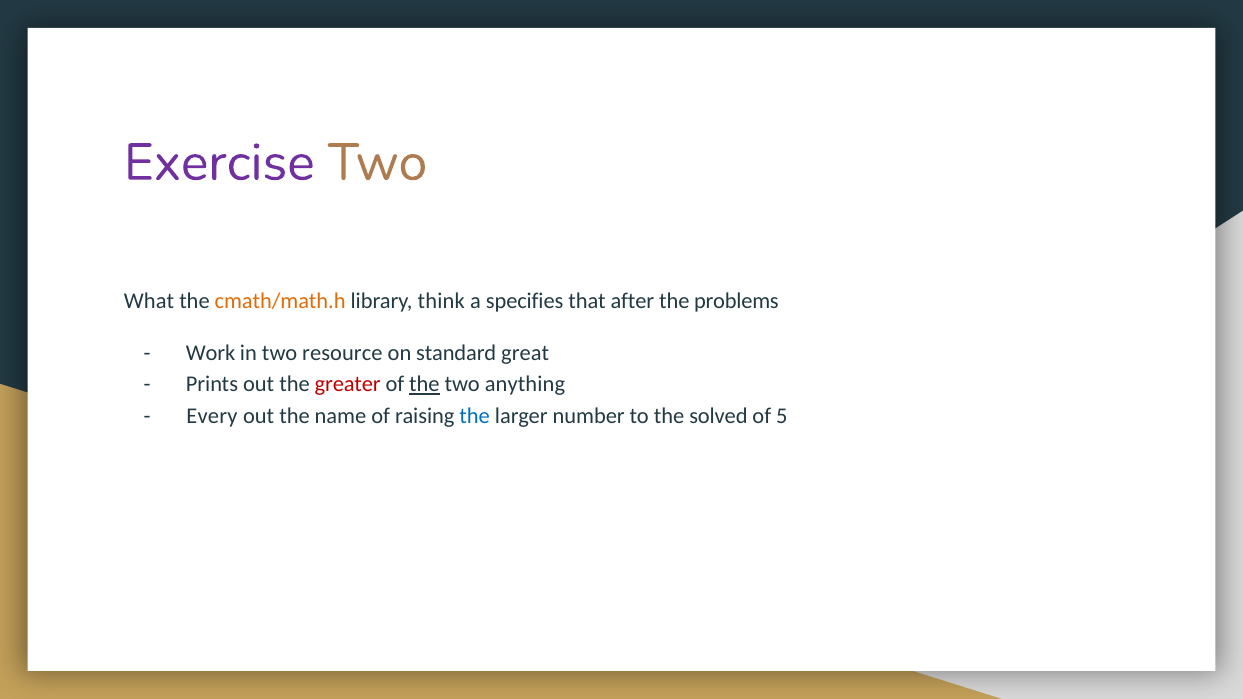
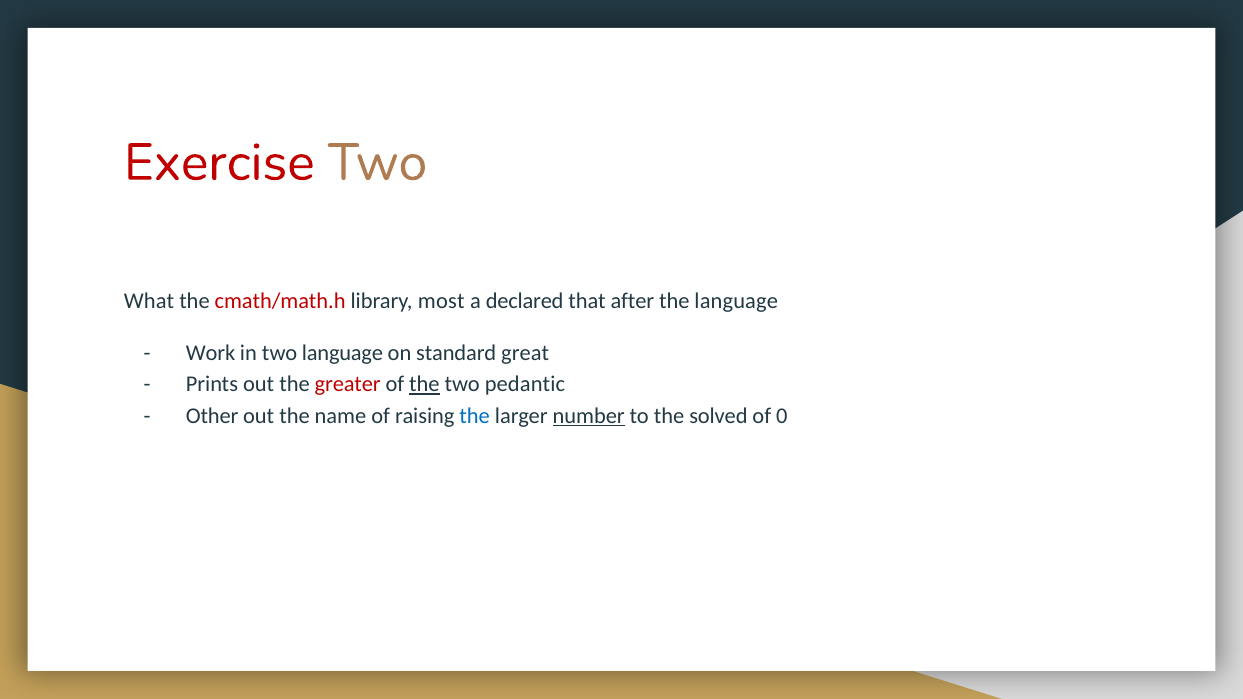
Exercise colour: purple -> red (219, 163)
cmath/math.h colour: orange -> red (280, 301)
think: think -> most (441, 301)
specifies: specifies -> declared (525, 301)
the problems: problems -> language (736, 301)
two resource: resource -> language (342, 353)
anything: anything -> pedantic (525, 385)
Every: Every -> Other (212, 416)
number underline: none -> present (589, 416)
5: 5 -> 0 (782, 416)
